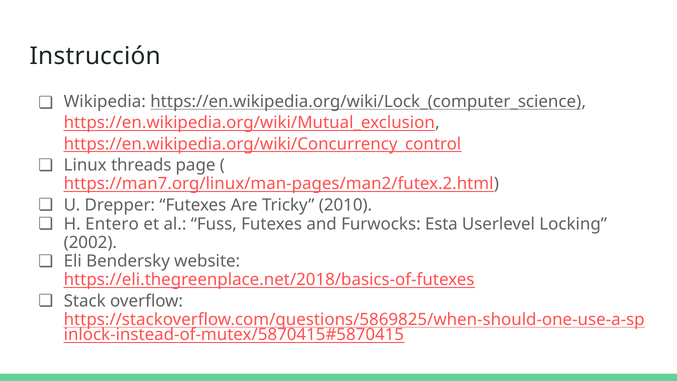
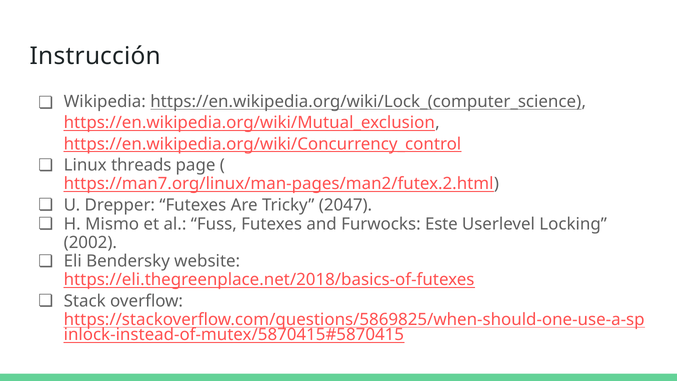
2010: 2010 -> 2047 (345, 205)
Entero: Entero -> Mismo (112, 224)
Esta: Esta -> Este (441, 224)
